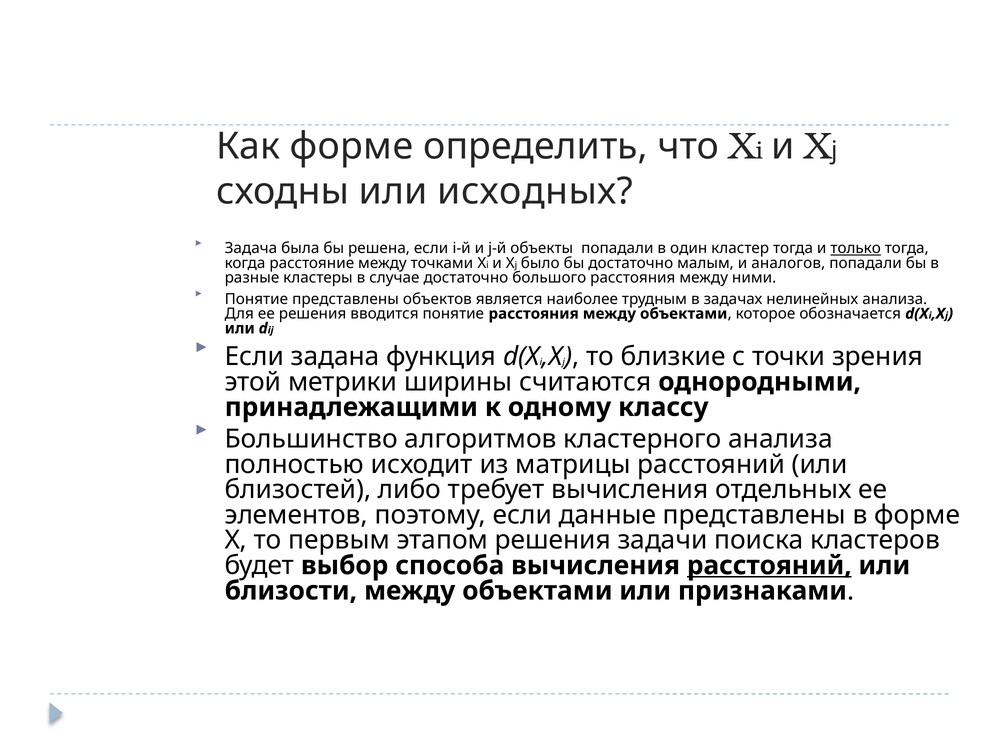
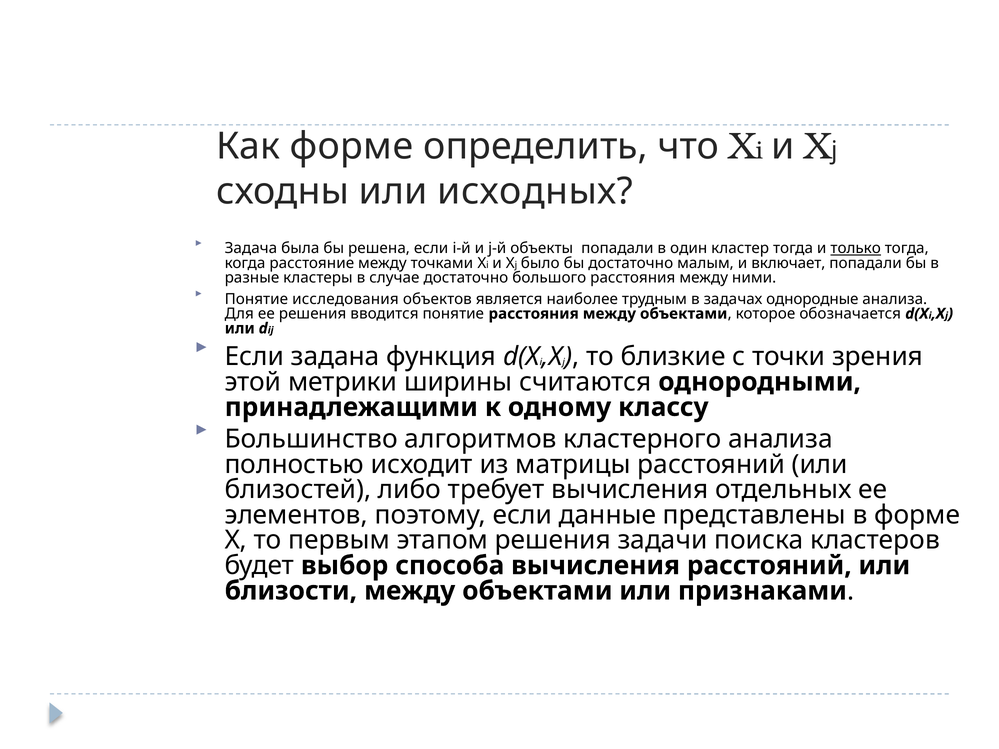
аналогов: аналогов -> включает (788, 263)
Понятие представлены: представлены -> исследования (346, 299)
нелинейных: нелинейных -> однородные (812, 299)
расстояний underline: present -> none (769, 566)
